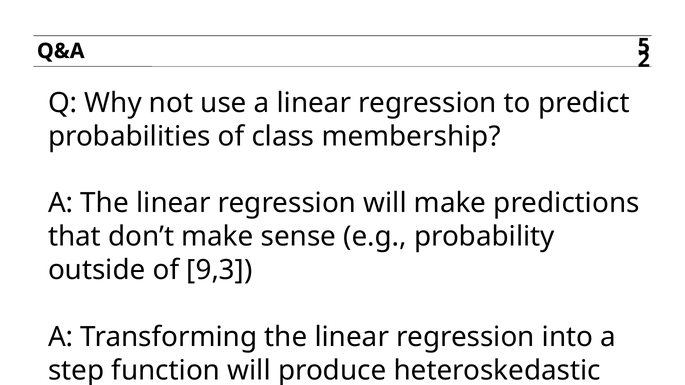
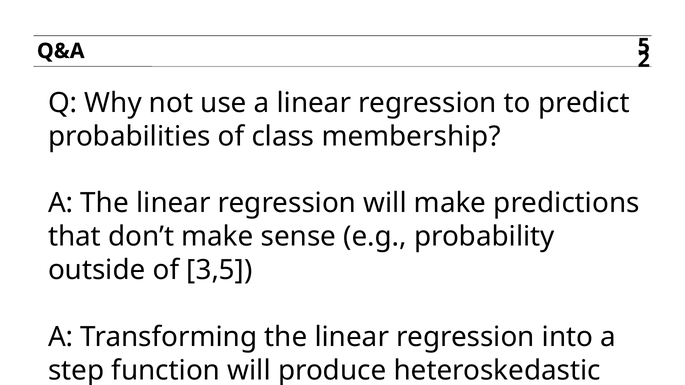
9,3: 9,3 -> 3,5 (219, 270)
